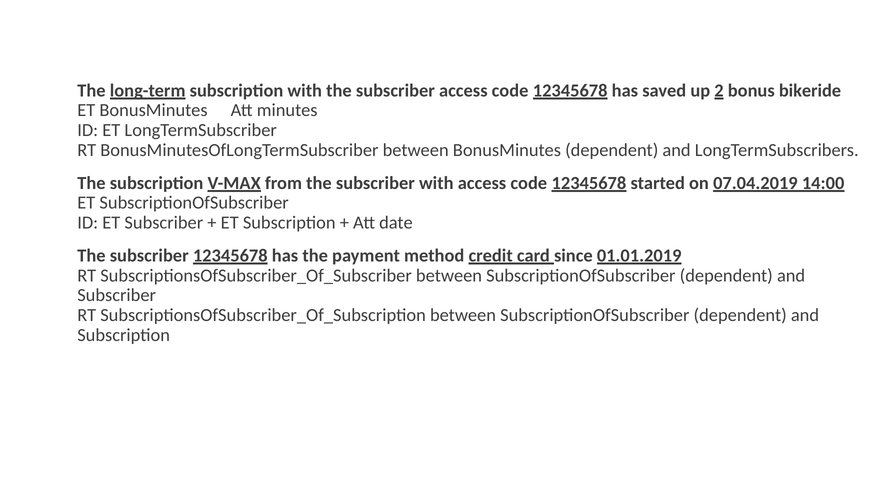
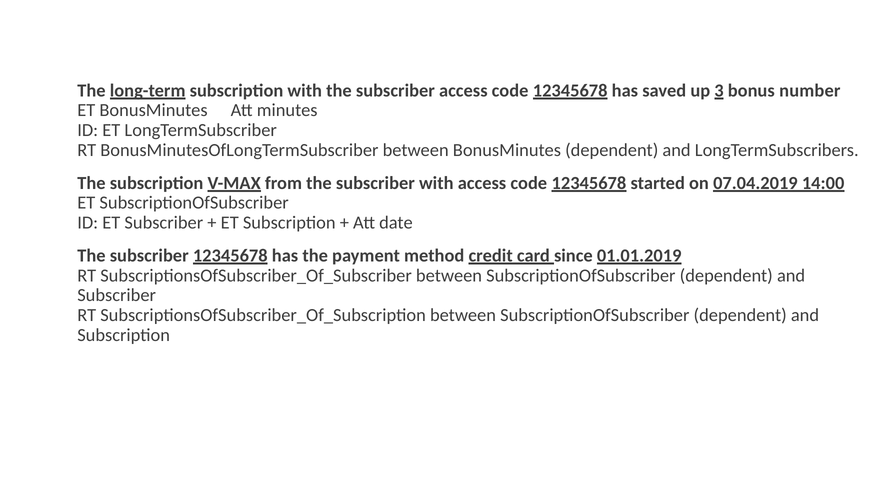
2: 2 -> 3 (719, 91)
bikeride: bikeride -> number (810, 91)
